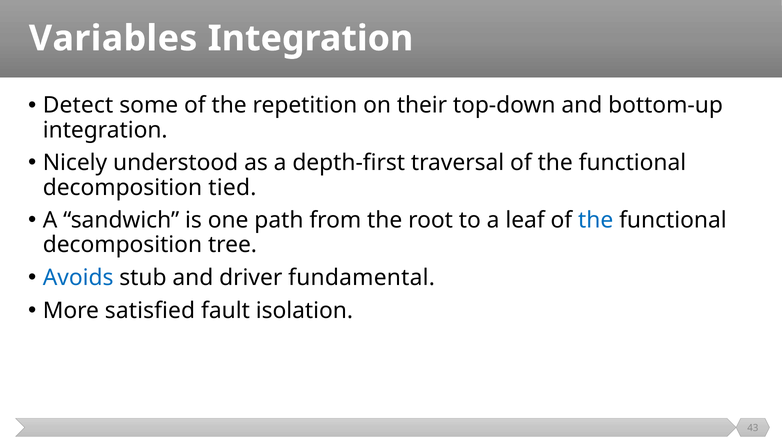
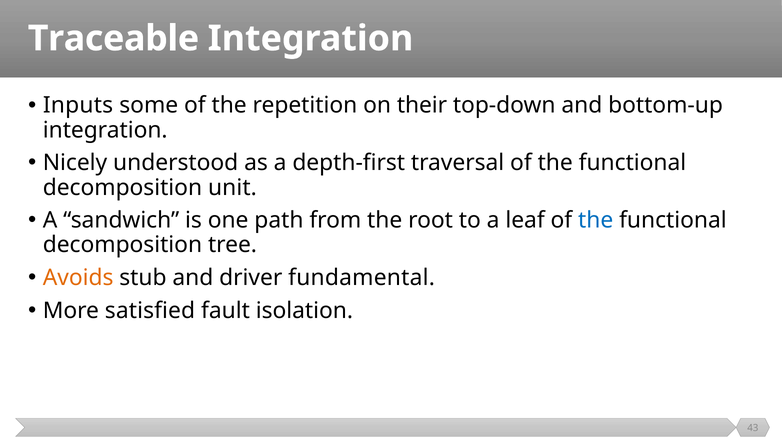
Variables: Variables -> Traceable (113, 38)
Detect: Detect -> Inputs (78, 105)
tied: tied -> unit (232, 187)
Avoids colour: blue -> orange (78, 278)
